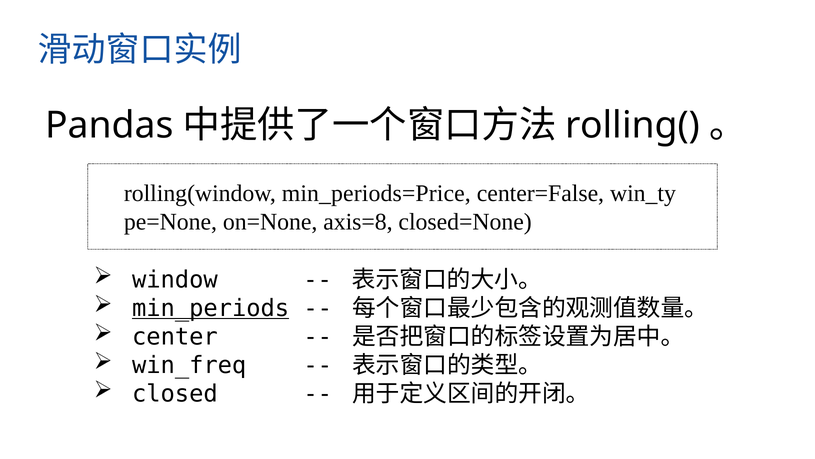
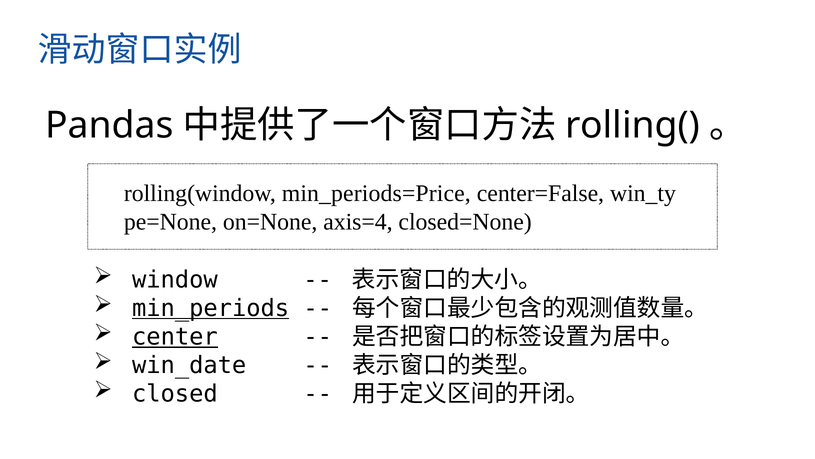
axis=8: axis=8 -> axis=4 (358, 222)
center underline: none -> present (175, 336)
win_freq: win_freq -> win_date (189, 365)
